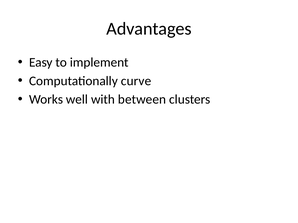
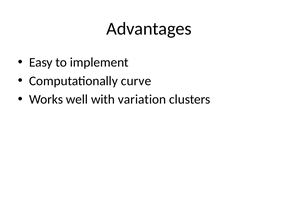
between: between -> variation (142, 100)
